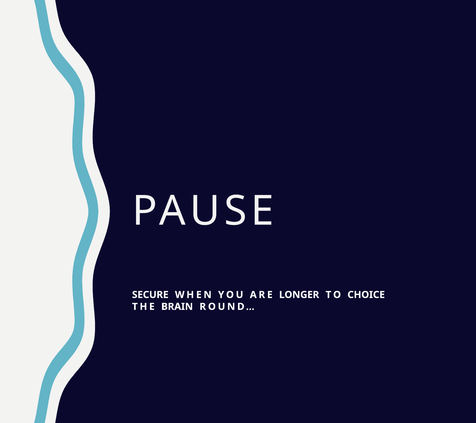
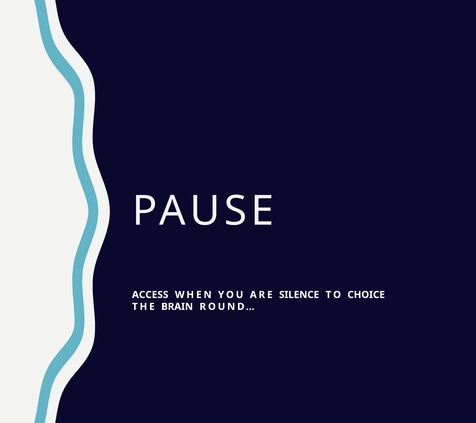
SECURE: SECURE -> ACCESS (150, 295)
LONGER: LONGER -> SILENCE (299, 295)
